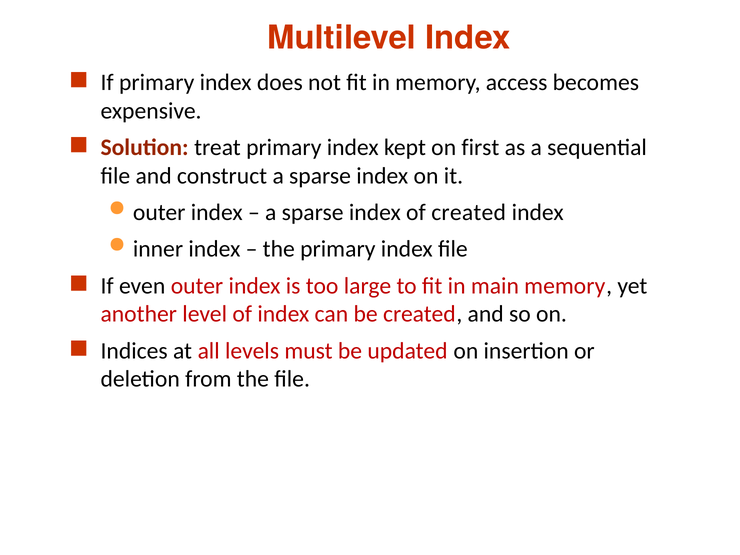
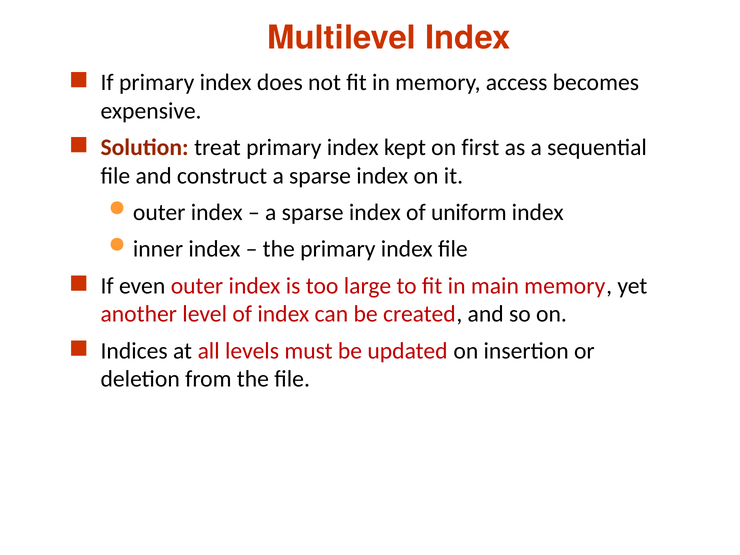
of created: created -> uniform (469, 213)
